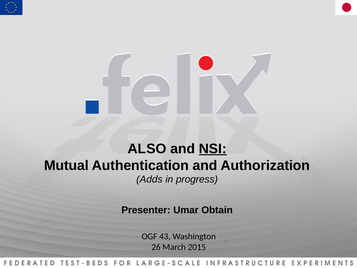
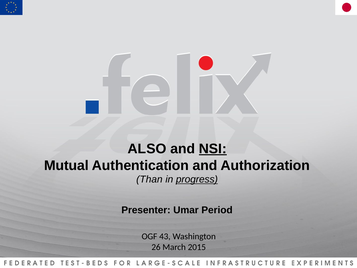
Adds: Adds -> Than (149, 179)
progress underline: none -> present (197, 179)
Obtain: Obtain -> Period (217, 210)
